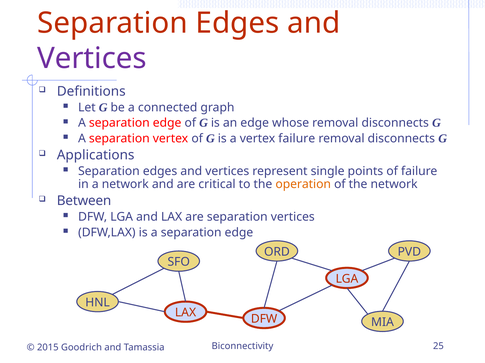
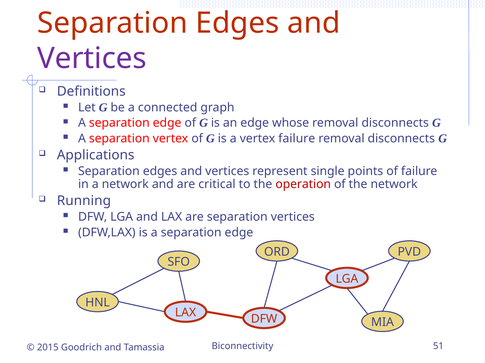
operation colour: orange -> red (303, 185)
Between: Between -> Running (84, 201)
25: 25 -> 51 (438, 347)
